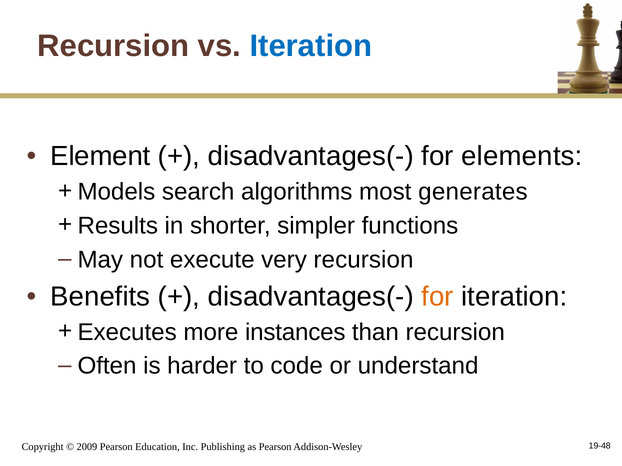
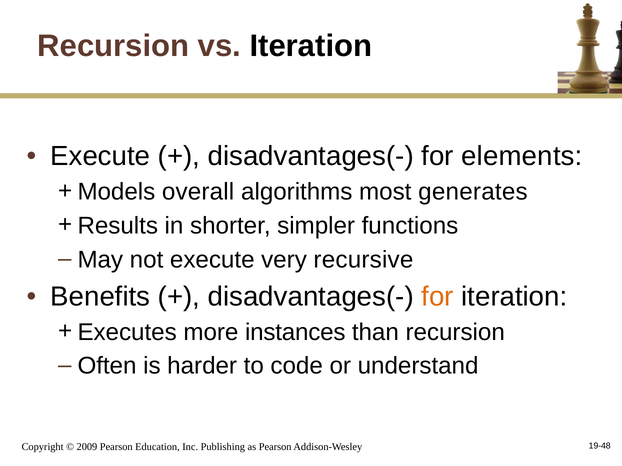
Iteration colour: blue -> black (311, 46)
Element: Element -> Execute (100, 156)
search: search -> overall (198, 192)
very recursion: recursion -> recursive (363, 260)
